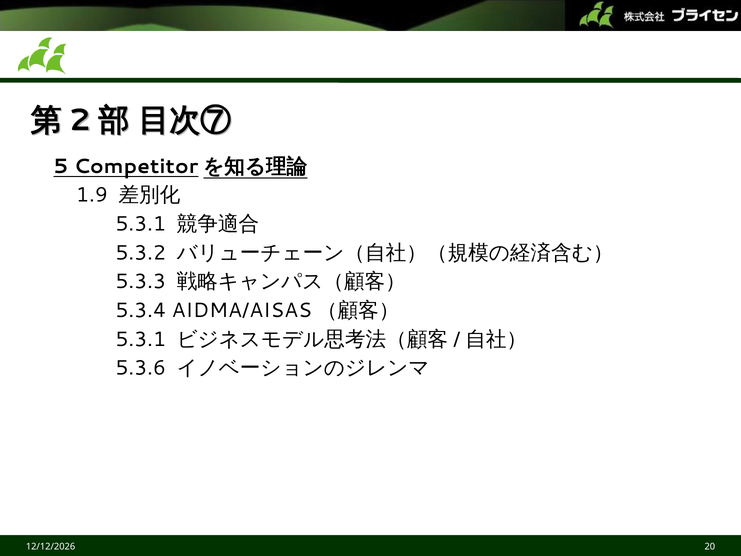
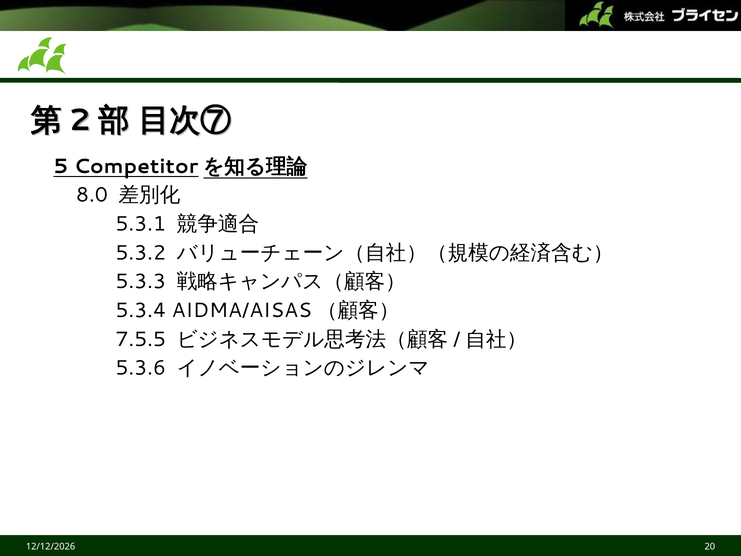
1.9: 1.9 -> 8.0 (92, 195)
5.3.1: 5.3.1 -> 7.5.5 (141, 339)
